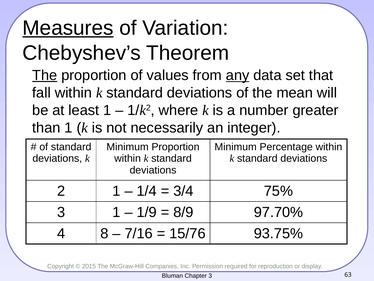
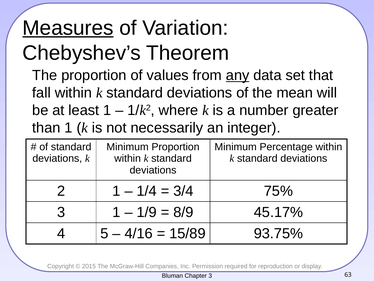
The underline: present -> none (45, 75)
97.70%: 97.70% -> 45.17% (278, 212)
8: 8 -> 5 (104, 233)
7/16: 7/16 -> 4/16 (139, 233)
15/76: 15/76 -> 15/89 (187, 233)
